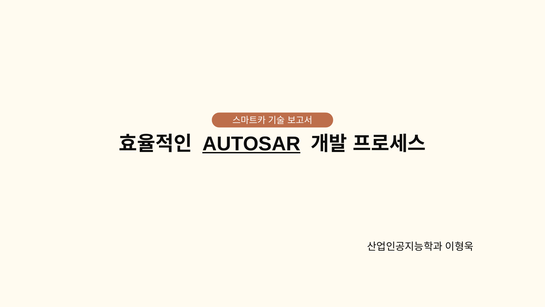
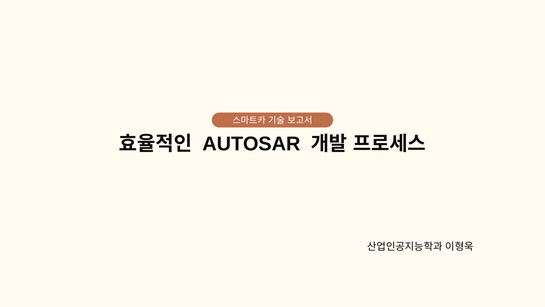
AUTOSAR underline: present -> none (251, 144)
